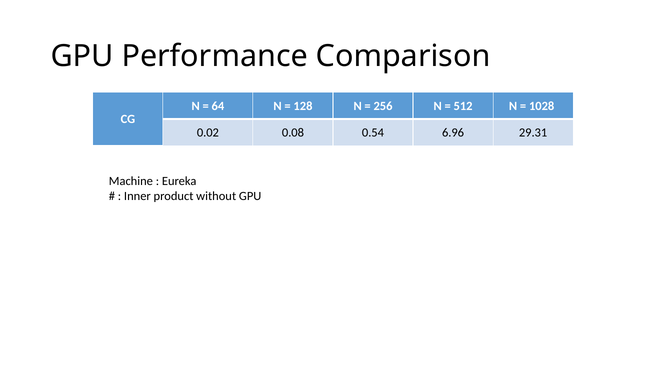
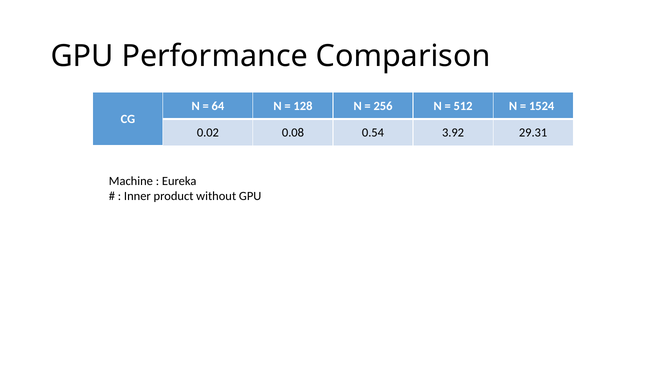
1028: 1028 -> 1524 (542, 106)
6.96: 6.96 -> 3.92 (453, 132)
